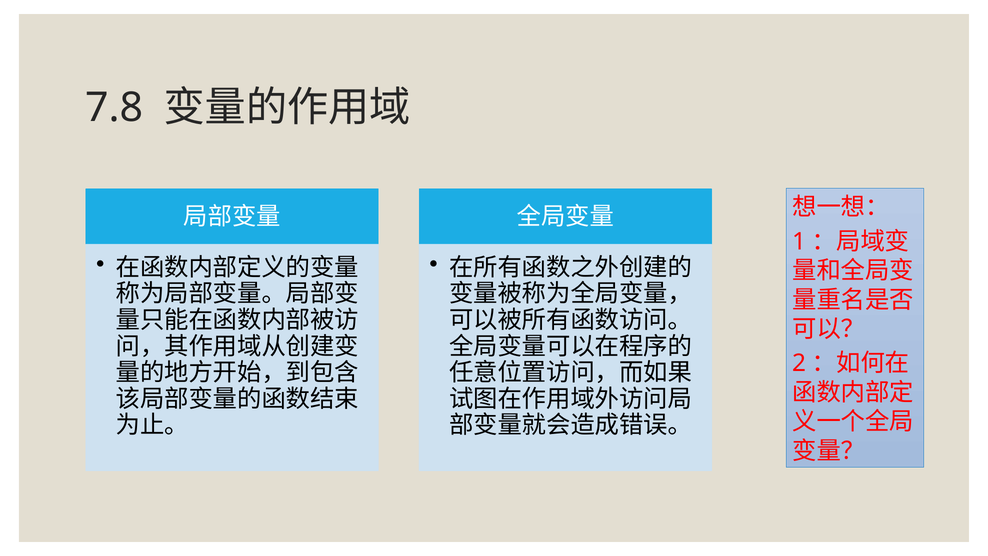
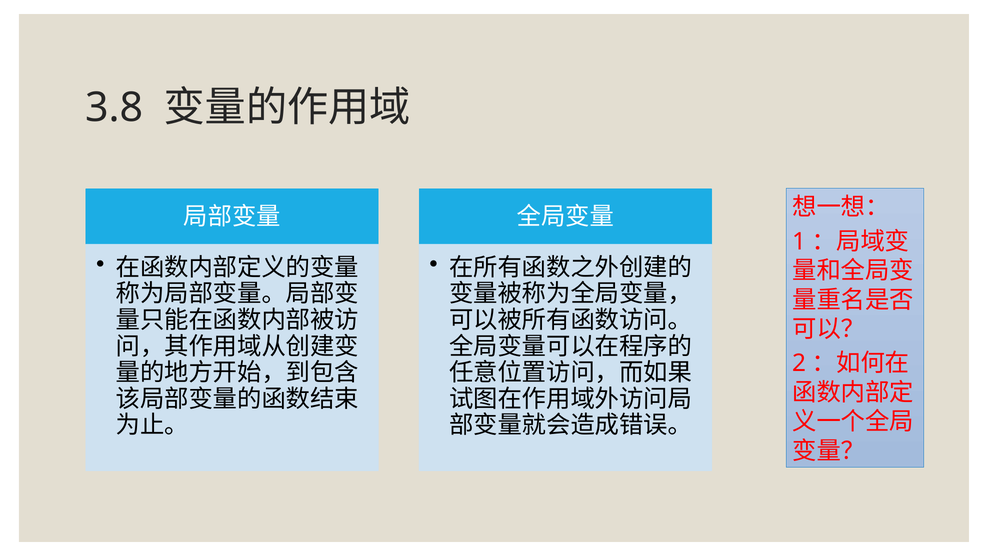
7.8: 7.8 -> 3.8 (114, 107)
